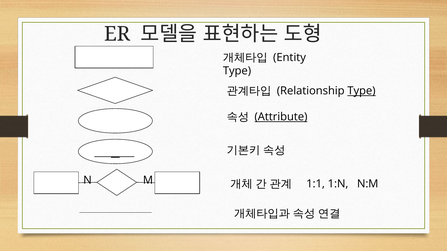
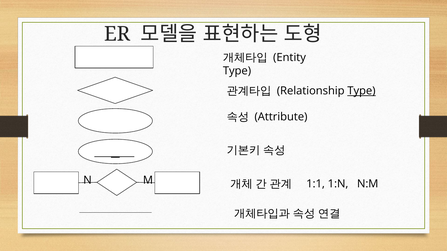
Attribute underline: present -> none (281, 117)
